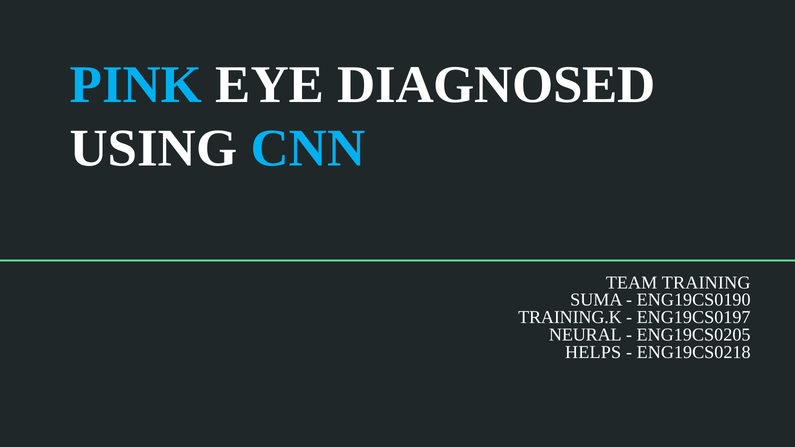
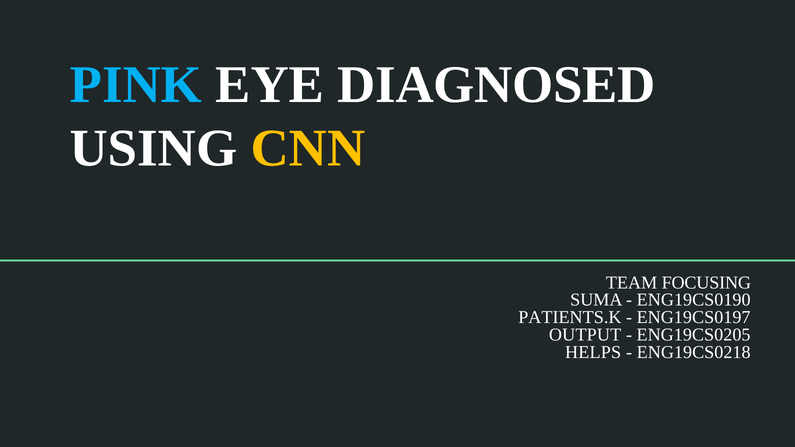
CNN colour: light blue -> yellow (308, 148)
TRAINING: TRAINING -> FOCUSING (706, 283)
TRAINING.K: TRAINING.K -> PATIENTS.K (570, 317)
NEURAL: NEURAL -> OUTPUT (585, 335)
